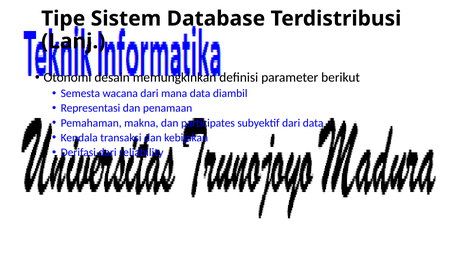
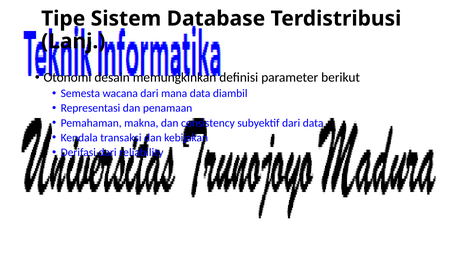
participates: participates -> consistency (208, 123)
